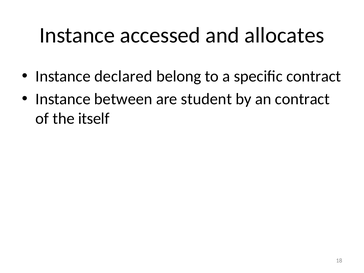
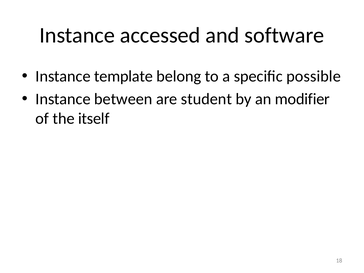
allocates: allocates -> software (284, 35)
declared: declared -> template (124, 76)
specific contract: contract -> possible (314, 76)
an contract: contract -> modifier (302, 99)
